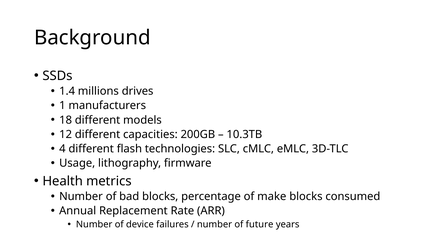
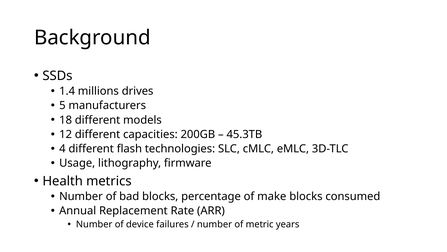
1: 1 -> 5 (62, 105)
10.3TB: 10.3TB -> 45.3TB (244, 134)
future: future -> metric (260, 224)
